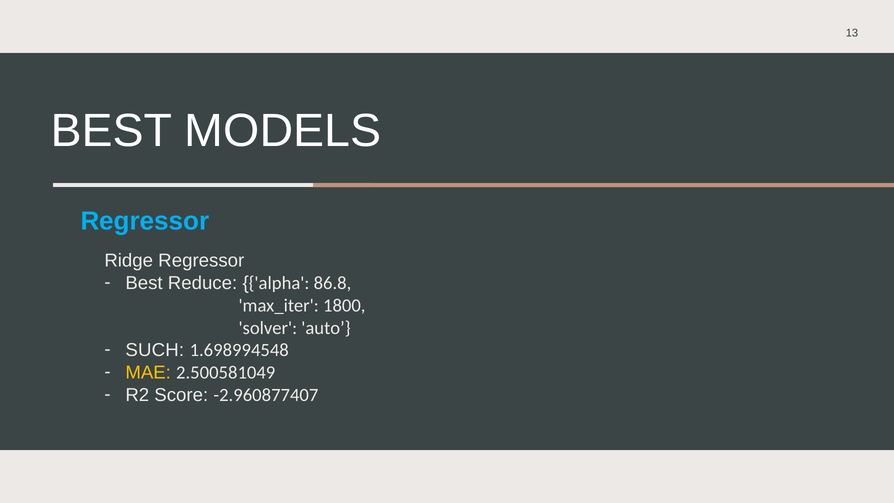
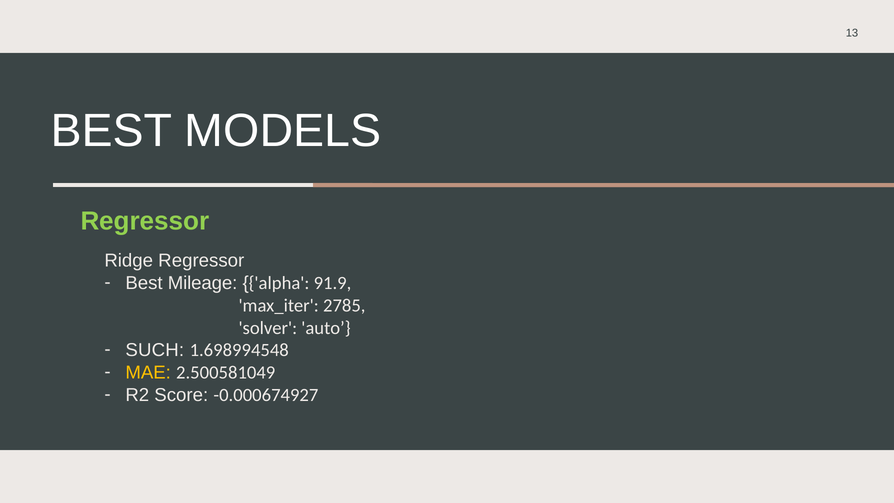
Regressor colour: light blue -> light green (145, 221)
Reduce: Reduce -> Mileage (203, 283)
86.8: 86.8 -> 91.9 (332, 283)
1800: 1800 -> 2785 (344, 305)
-2.960877407: -2.960877407 -> -0.000674927 (266, 395)
